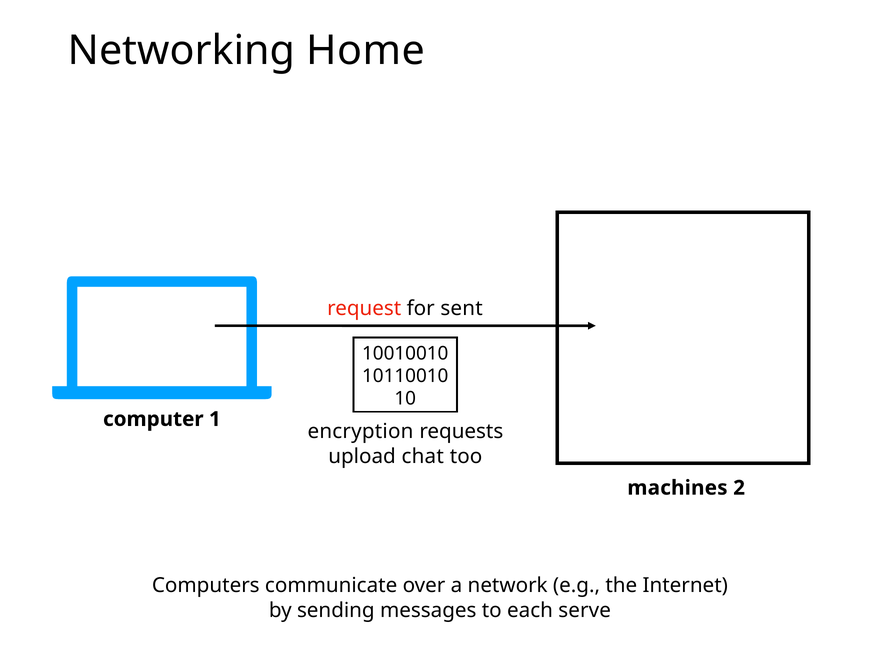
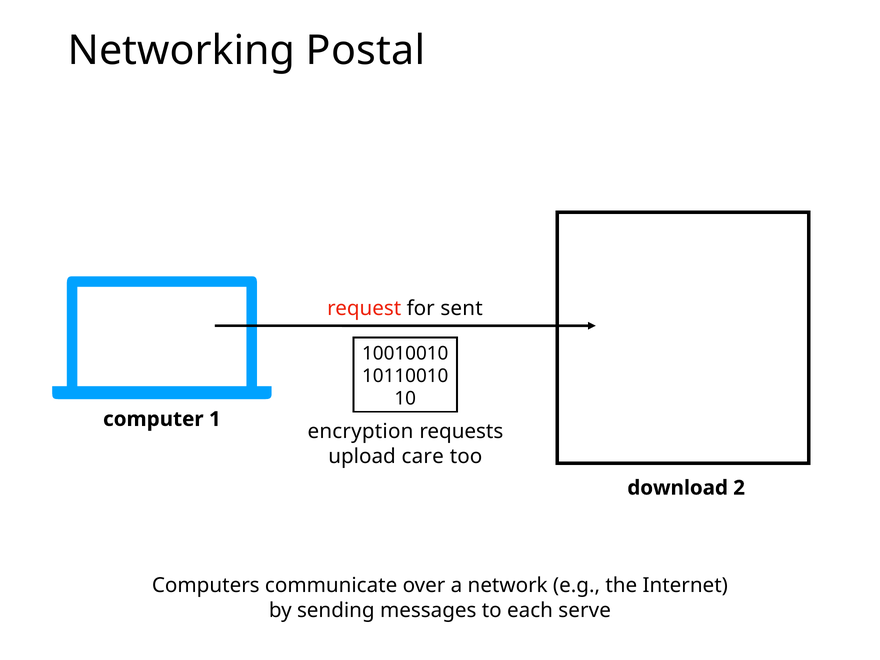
Home: Home -> Postal (366, 51)
chat: chat -> care (423, 456)
machines: machines -> download (678, 488)
